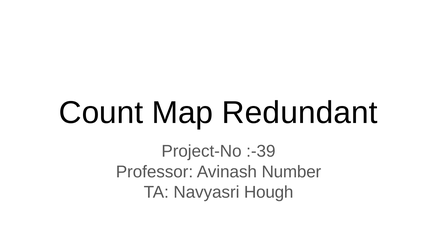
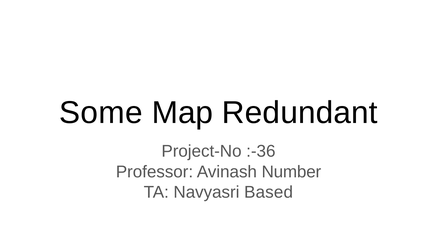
Count: Count -> Some (101, 113)
:-39: :-39 -> :-36 (261, 151)
Hough: Hough -> Based (269, 192)
